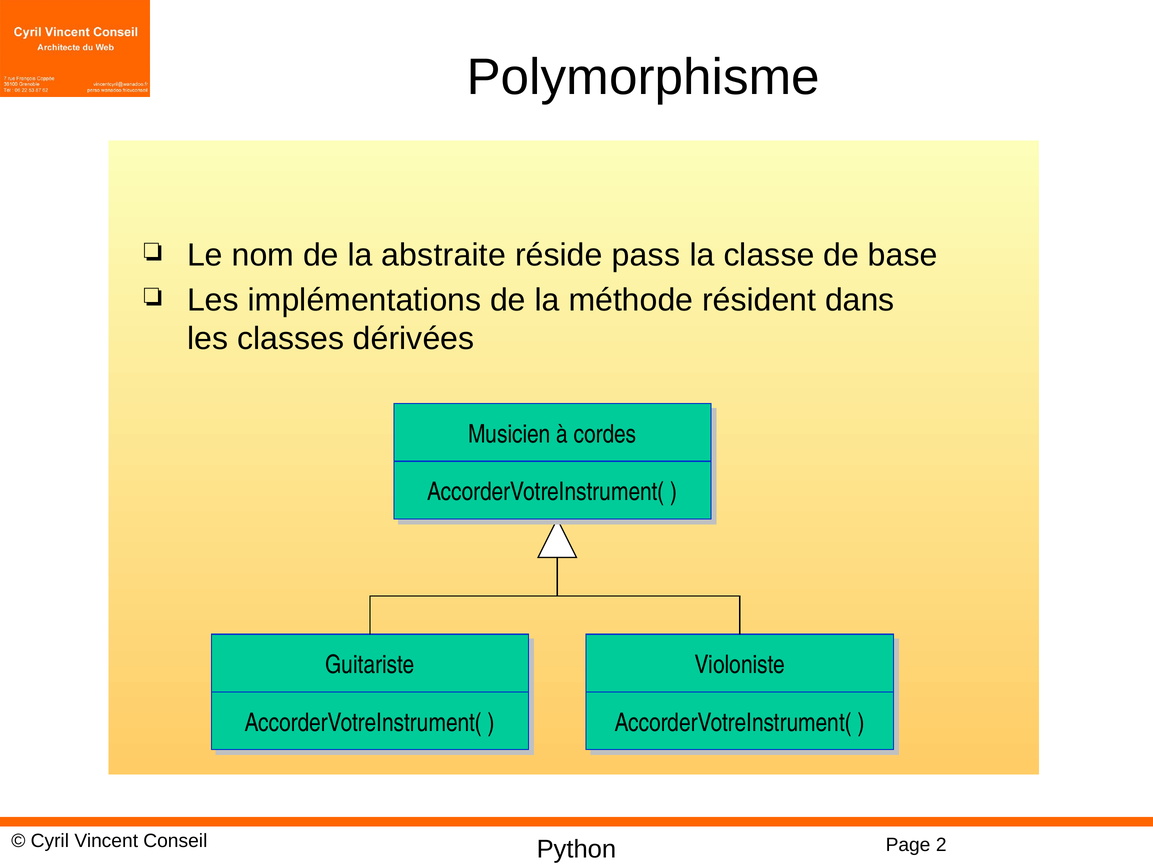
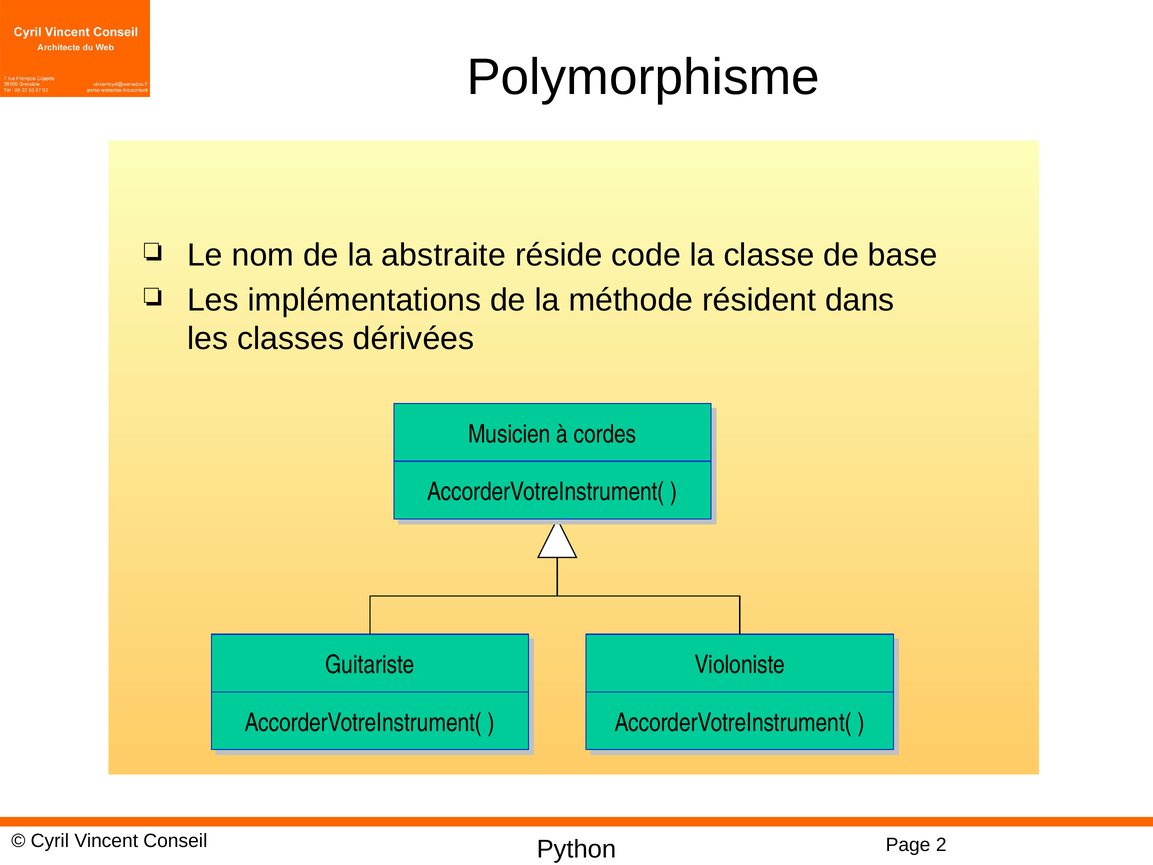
pass: pass -> code (646, 255)
